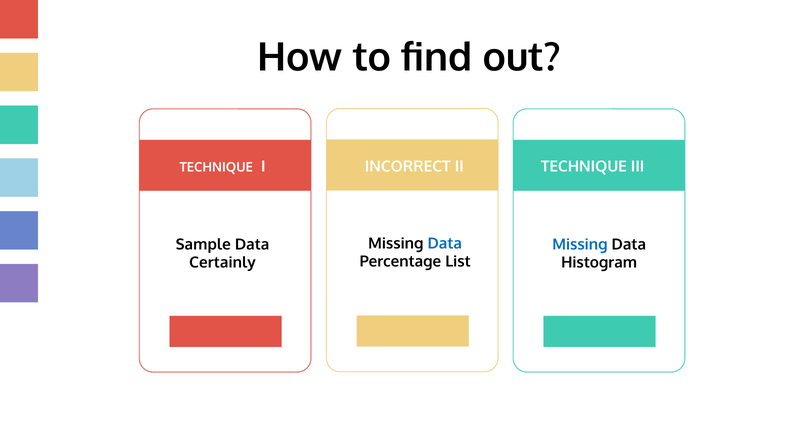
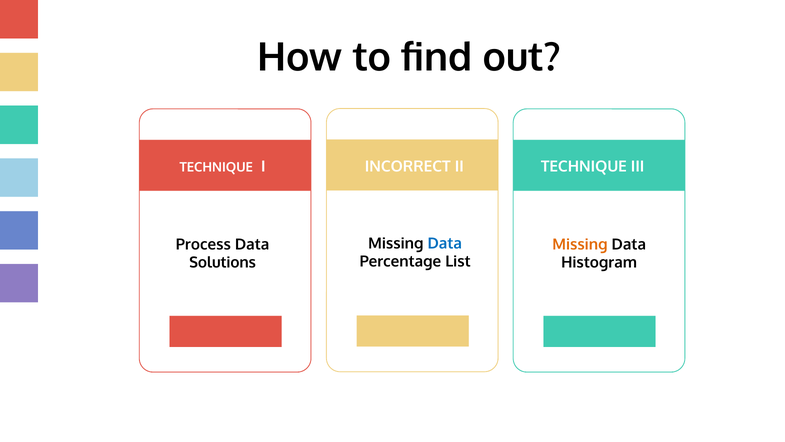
Sample: Sample -> Process (203, 244)
Missing colour: blue -> orange (580, 244)
Certainly: Certainly -> Solutions (223, 263)
